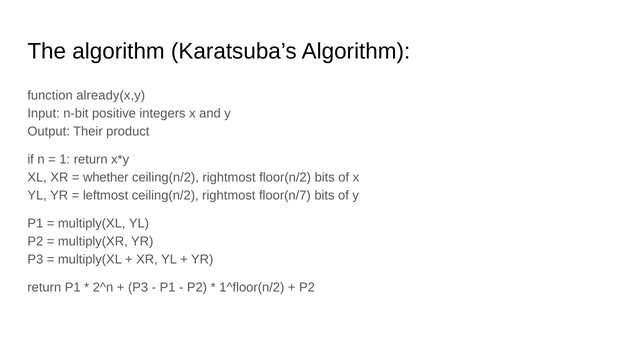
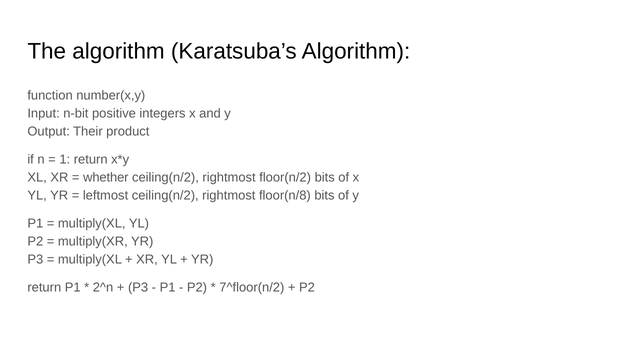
already(x,y: already(x,y -> number(x,y (111, 96)
floor(n/7: floor(n/7 -> floor(n/8 (285, 195)
1^floor(n/2: 1^floor(n/2 -> 7^floor(n/2 (252, 288)
